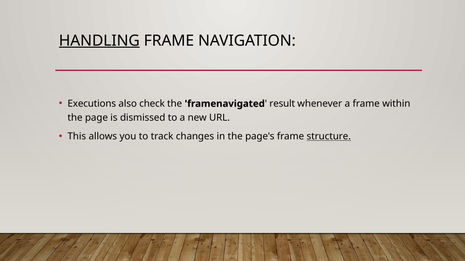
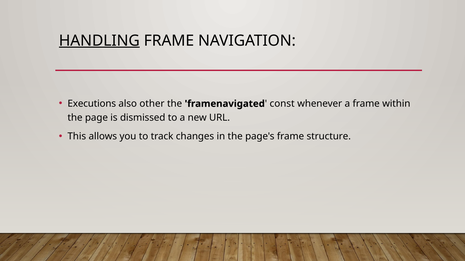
check: check -> other (152, 104)
result: result -> const (282, 104)
structure underline: present -> none (329, 137)
